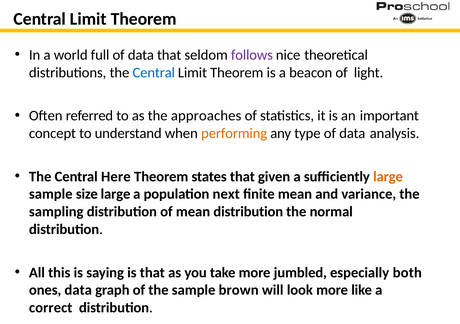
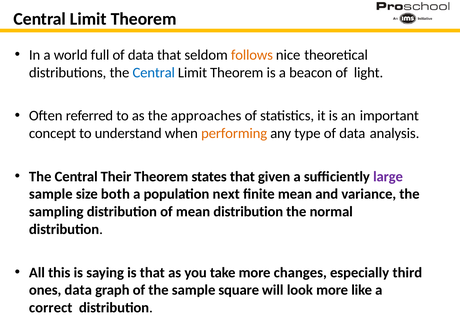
follows colour: purple -> orange (252, 55)
Here: Here -> Their (116, 177)
large colour: orange -> purple (388, 177)
size large: large -> both (115, 195)
jumbled: jumbled -> changes (300, 273)
both: both -> third (407, 273)
brown: brown -> square (239, 291)
